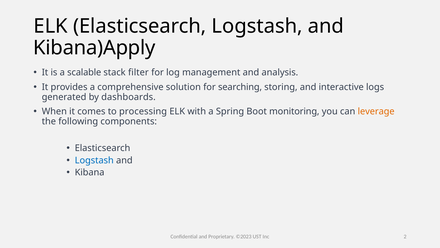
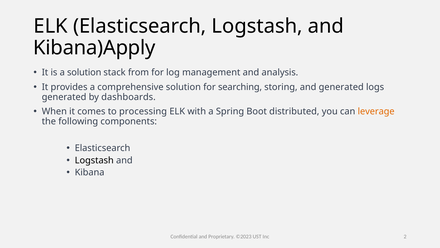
a scalable: scalable -> solution (84, 72)
filter: filter -> from (139, 72)
and interactive: interactive -> generated (341, 87)
monitoring: monitoring -> distributed (294, 111)
Logstash colour: blue -> black (94, 160)
